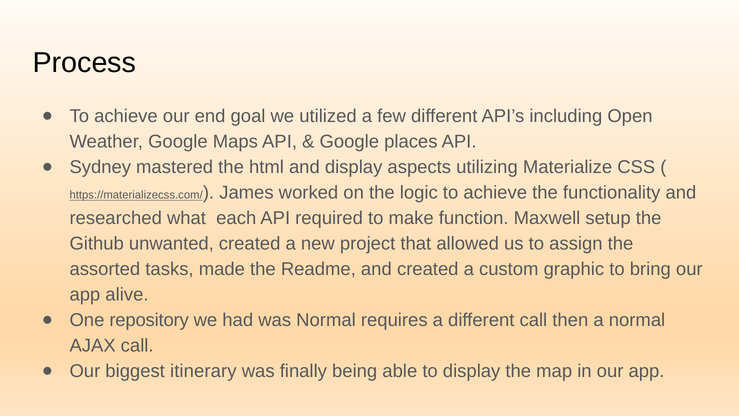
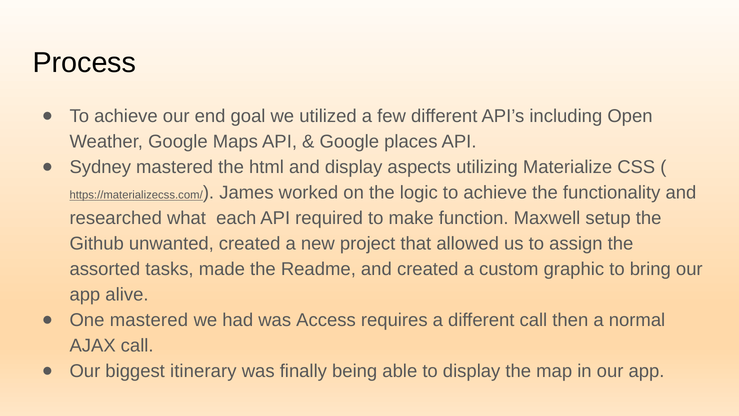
One repository: repository -> mastered (149, 320)
was Normal: Normal -> Access (326, 320)
